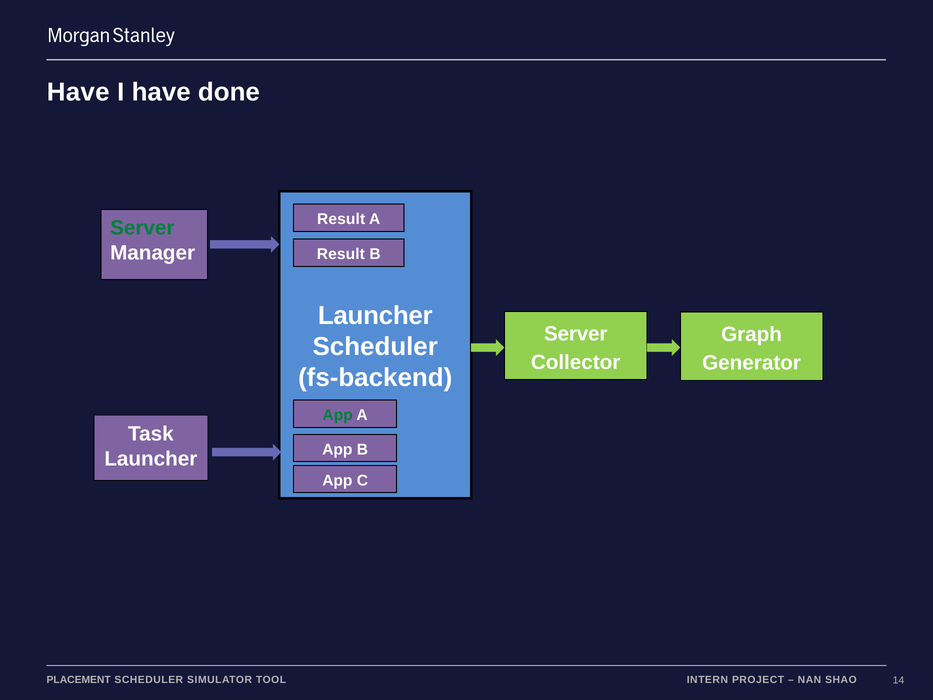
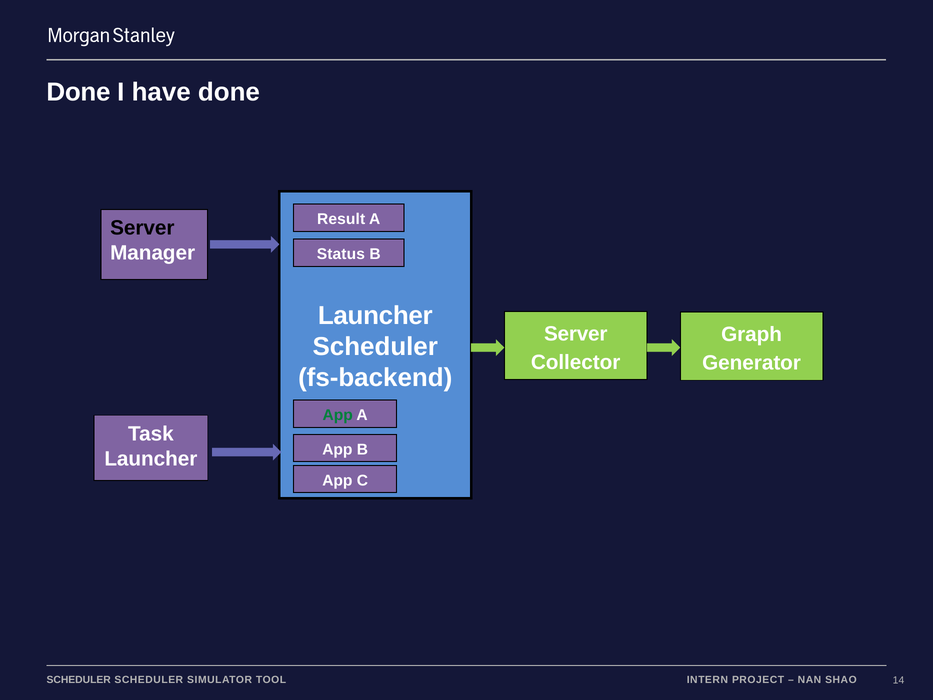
Have: Have -> Done (78, 92)
Server colour: green -> black (142, 228)
Result: Result -> Status (341, 254)
PLACEMENT: PLACEMENT -> SCHEDULER (79, 679)
